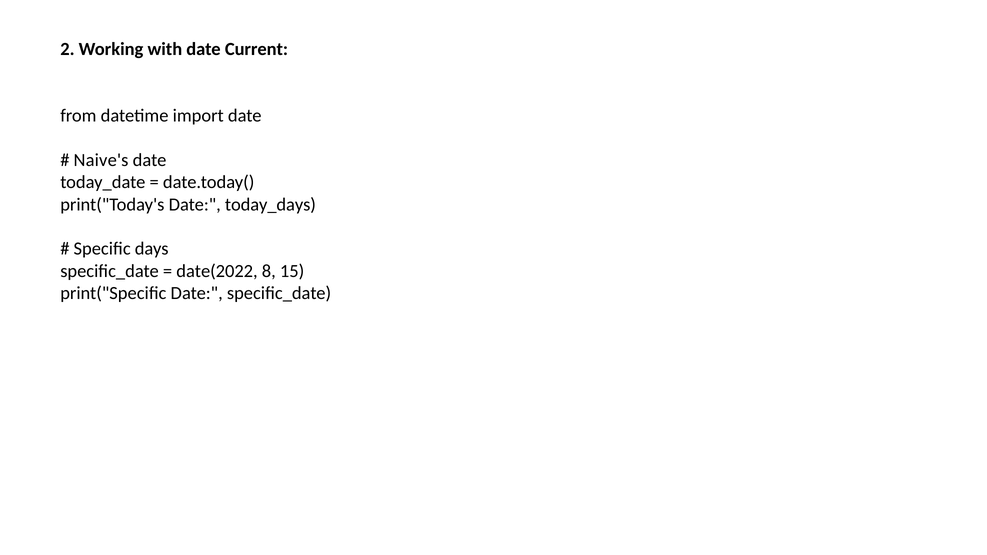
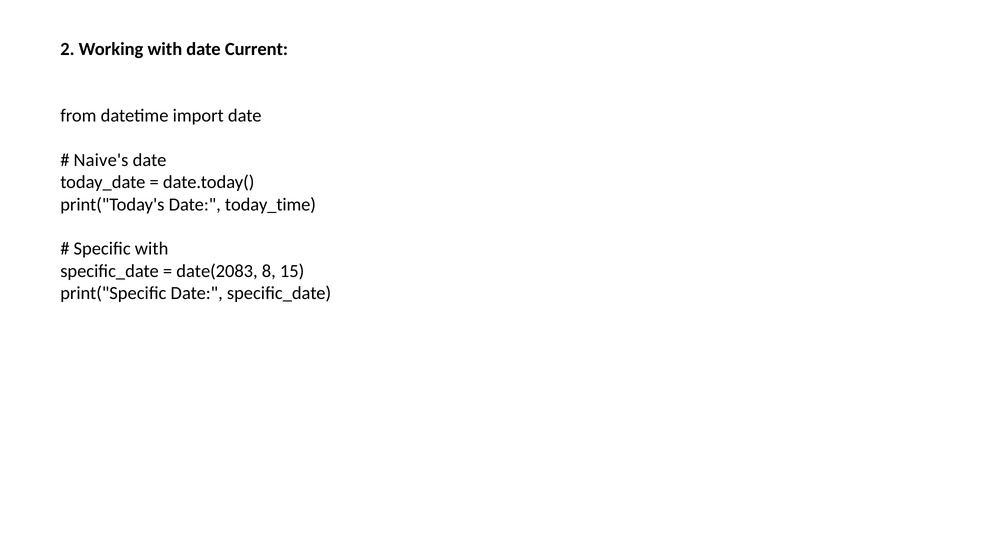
today_days: today_days -> today_time (270, 204)
Specific days: days -> with (152, 249)
date(2022: date(2022 -> date(2083 (217, 271)
